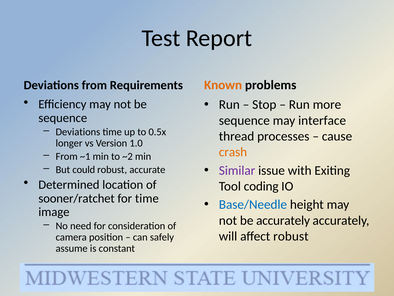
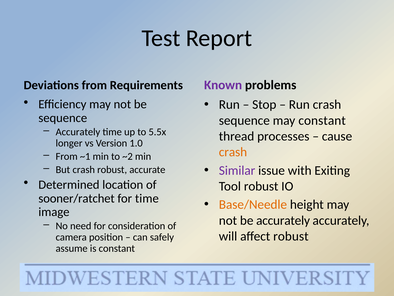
Known colour: orange -> purple (223, 85)
Run more: more -> crash (327, 104)
may interface: interface -> constant (322, 120)
Deviations: Deviations -> Accurately (78, 132)
0.5x: 0.5x -> 5.5x (157, 132)
But could: could -> crash (84, 169)
Tool coding: coding -> robust (261, 186)
Base/Needle colour: blue -> orange (253, 204)
